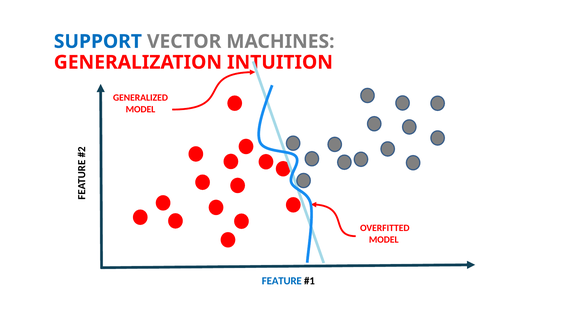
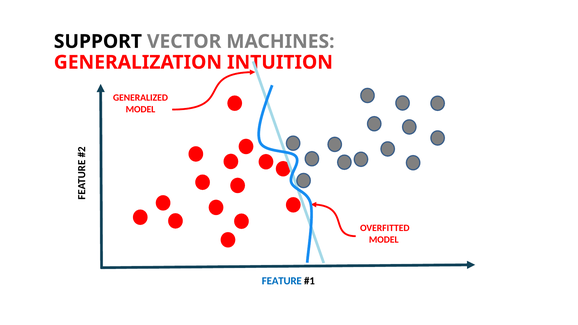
SUPPORT colour: blue -> black (98, 42)
